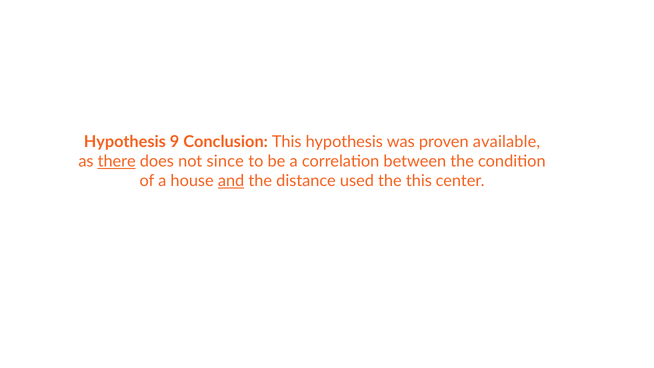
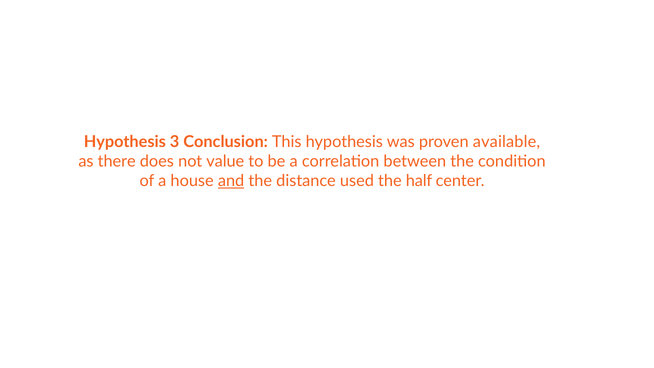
9: 9 -> 3 (175, 142)
there underline: present -> none (117, 161)
since: since -> value (225, 161)
the this: this -> half (419, 181)
